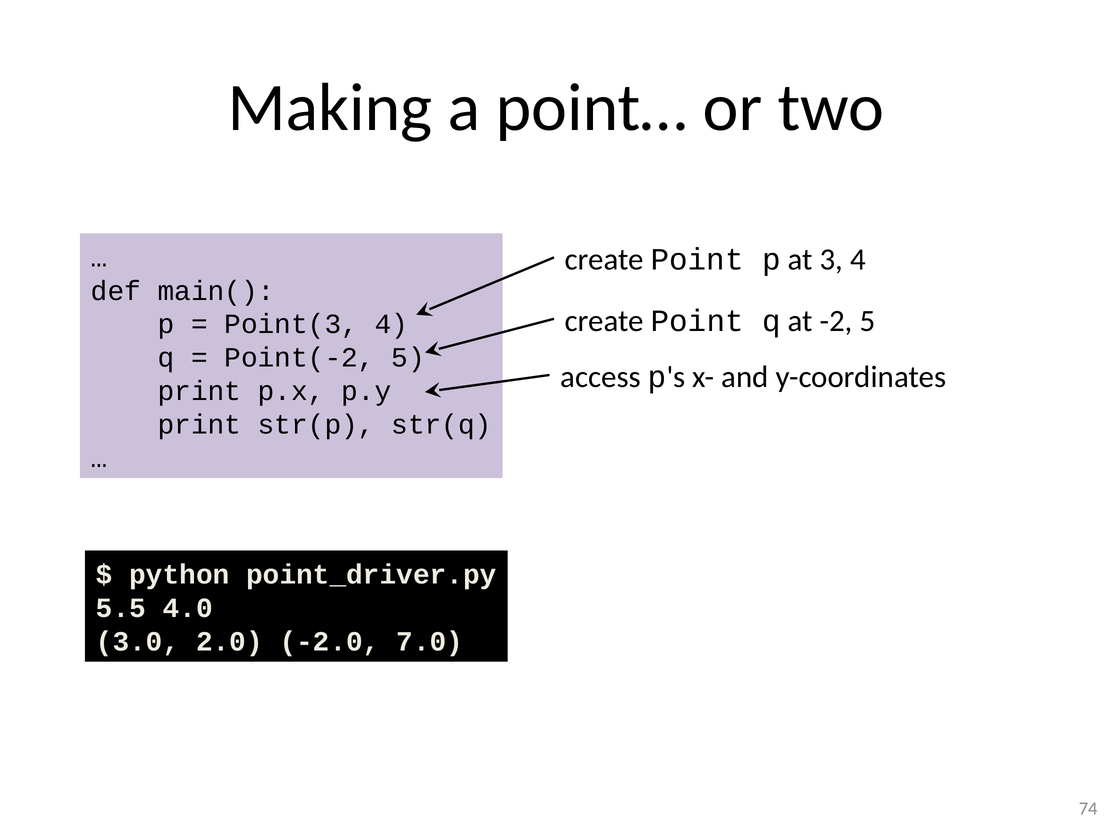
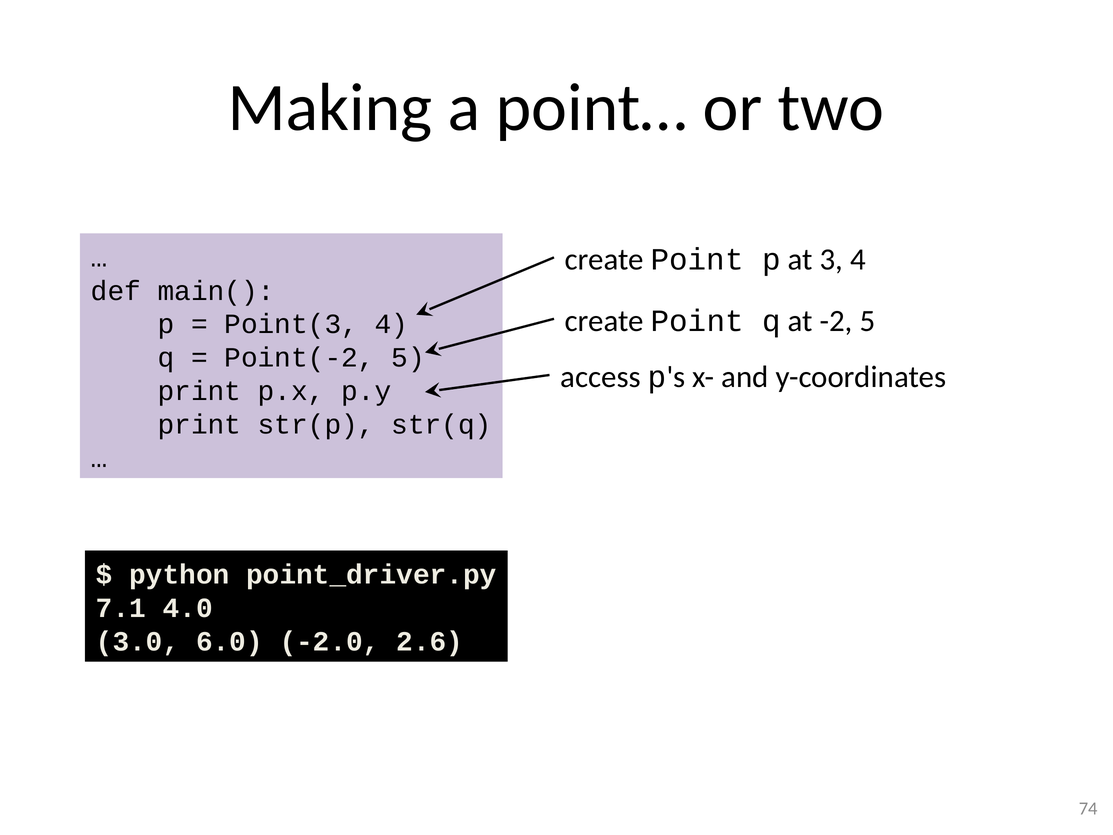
5.5: 5.5 -> 7.1 (121, 608)
2.0: 2.0 -> 6.0 (229, 641)
7.0: 7.0 -> 2.6 (430, 641)
